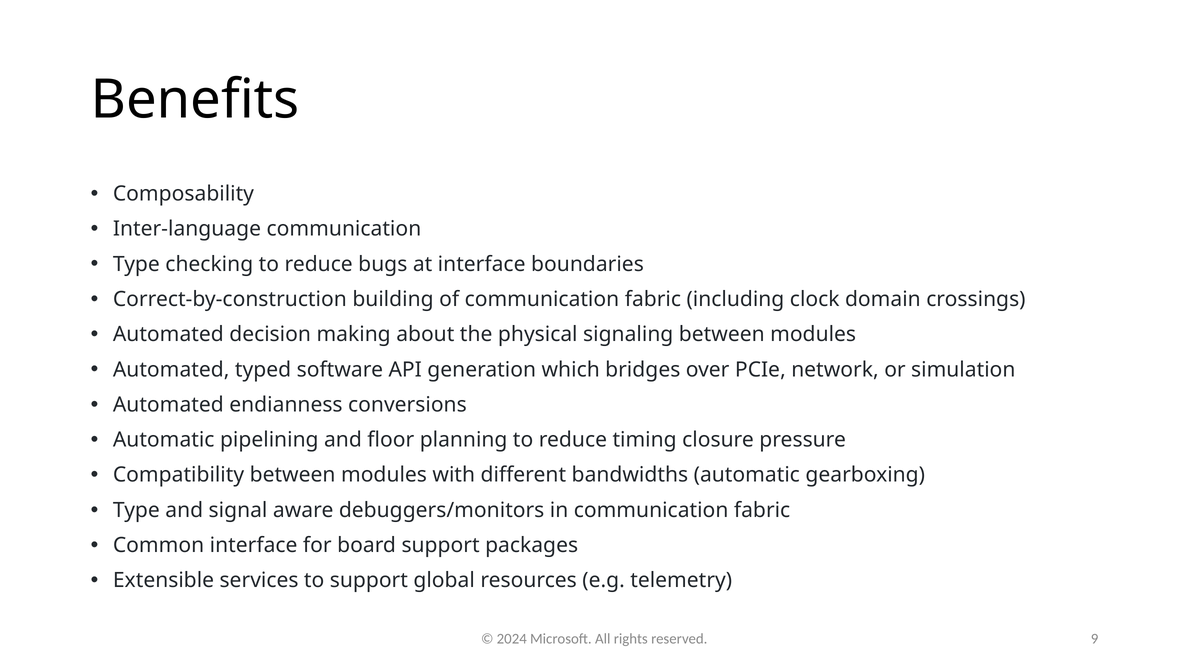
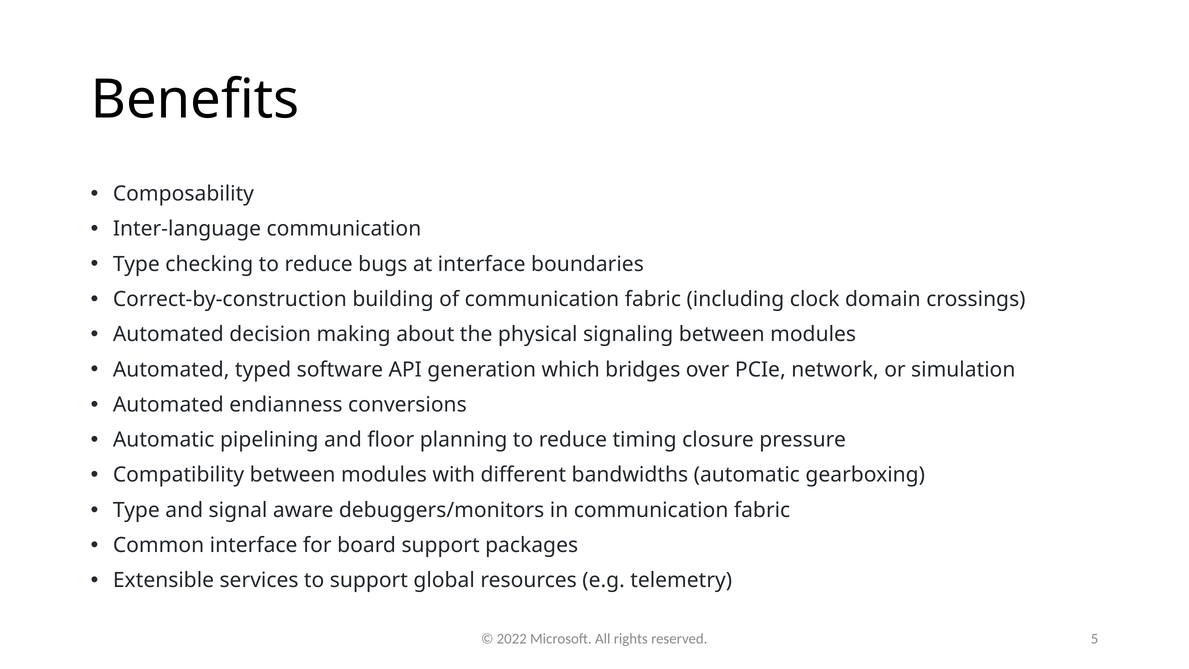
2024: 2024 -> 2022 (512, 639)
9: 9 -> 5 (1095, 639)
